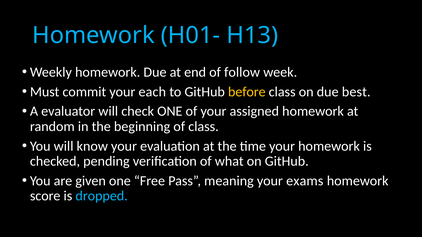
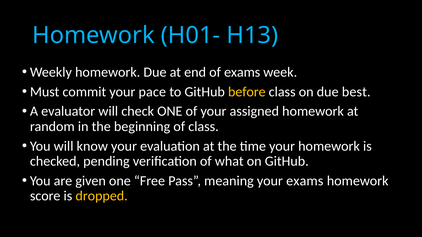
of follow: follow -> exams (242, 72)
each: each -> pace (152, 92)
dropped colour: light blue -> yellow (102, 196)
